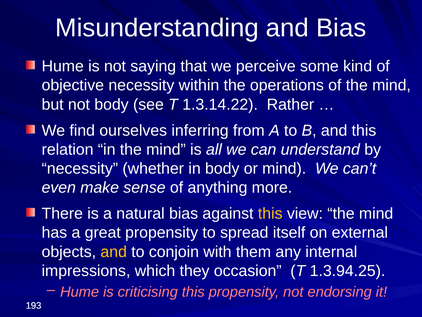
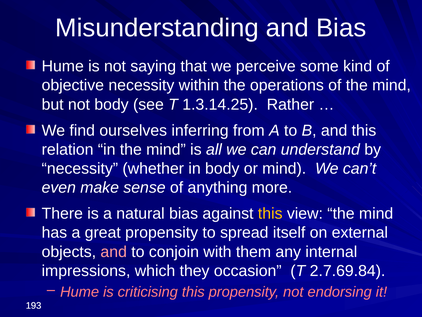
1.3.14.22: 1.3.14.22 -> 1.3.14.25 (220, 104)
and colour: yellow -> pink (114, 251)
1.3.94.25: 1.3.94.25 -> 2.7.69.84 (348, 270)
